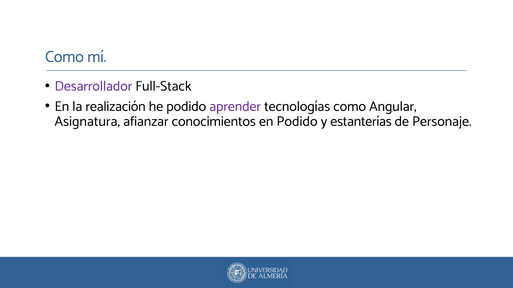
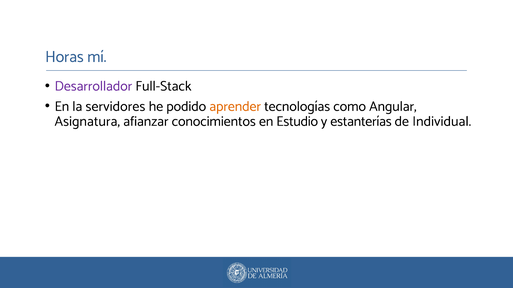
Como: Como -> Horas (64, 57)
realización: realización -> servidores (115, 106)
aprender colour: purple -> orange (235, 106)
en Podido: Podido -> Estudio (297, 121)
Personaje: Personaje -> Individual (442, 121)
